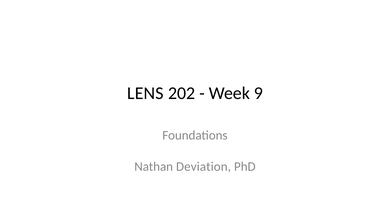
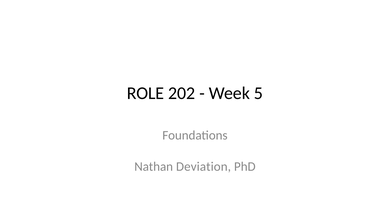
LENS: LENS -> ROLE (146, 93)
9: 9 -> 5 (258, 93)
